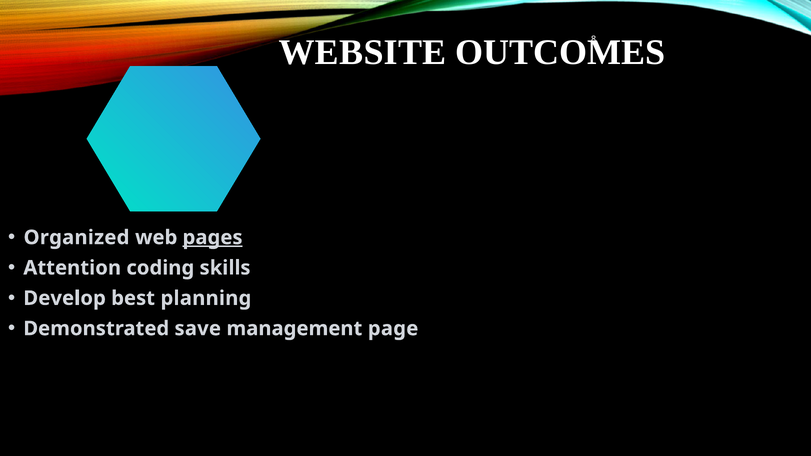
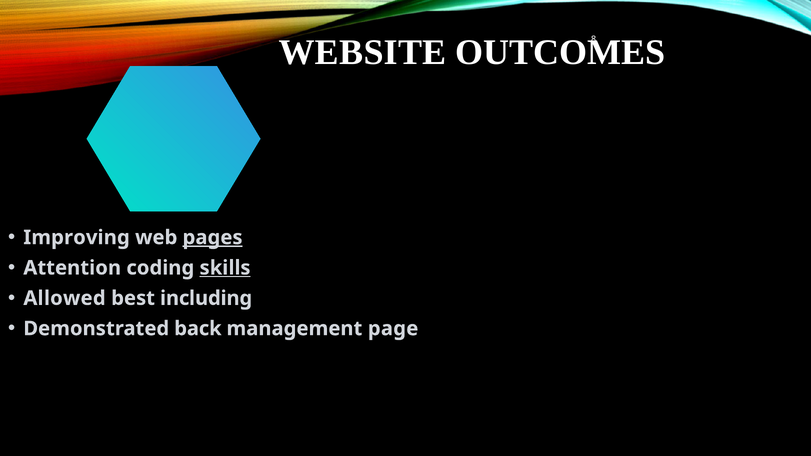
Organized: Organized -> Improving (77, 238)
skills underline: none -> present (225, 268)
Develop: Develop -> Allowed (65, 298)
planning: planning -> including (206, 298)
save: save -> back (198, 329)
